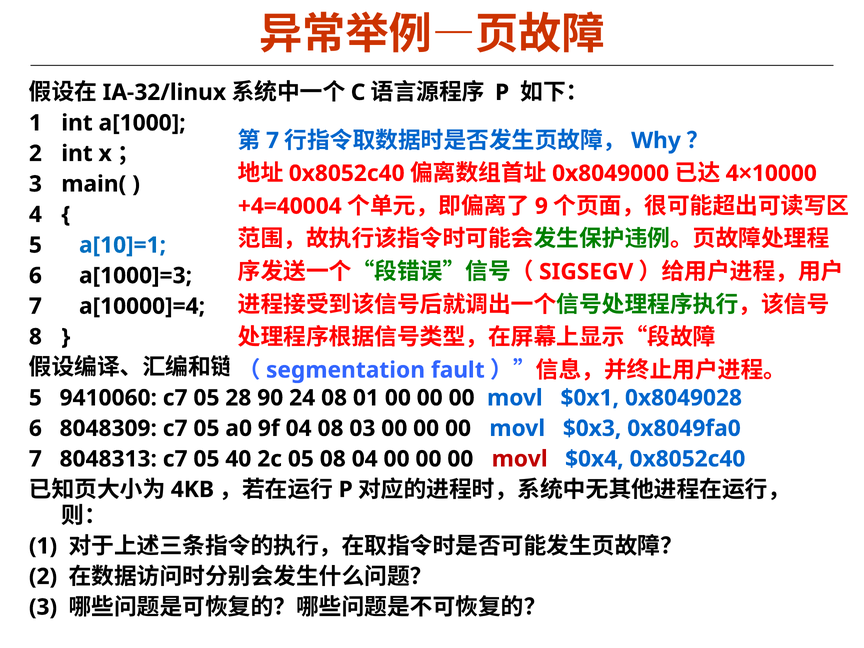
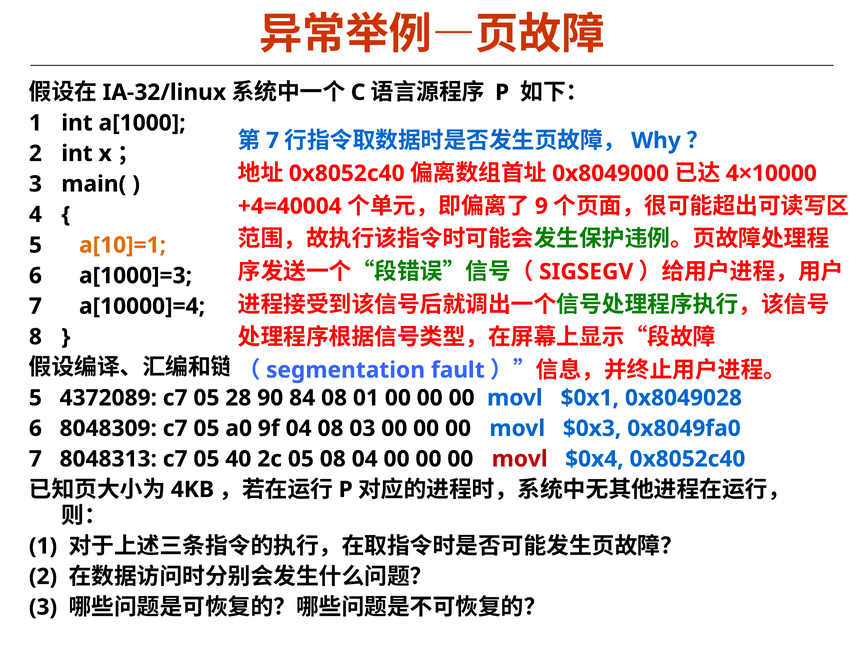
a[10]=1 colour: blue -> orange (123, 245)
9410060: 9410060 -> 4372089 (108, 398)
24: 24 -> 84 (302, 398)
